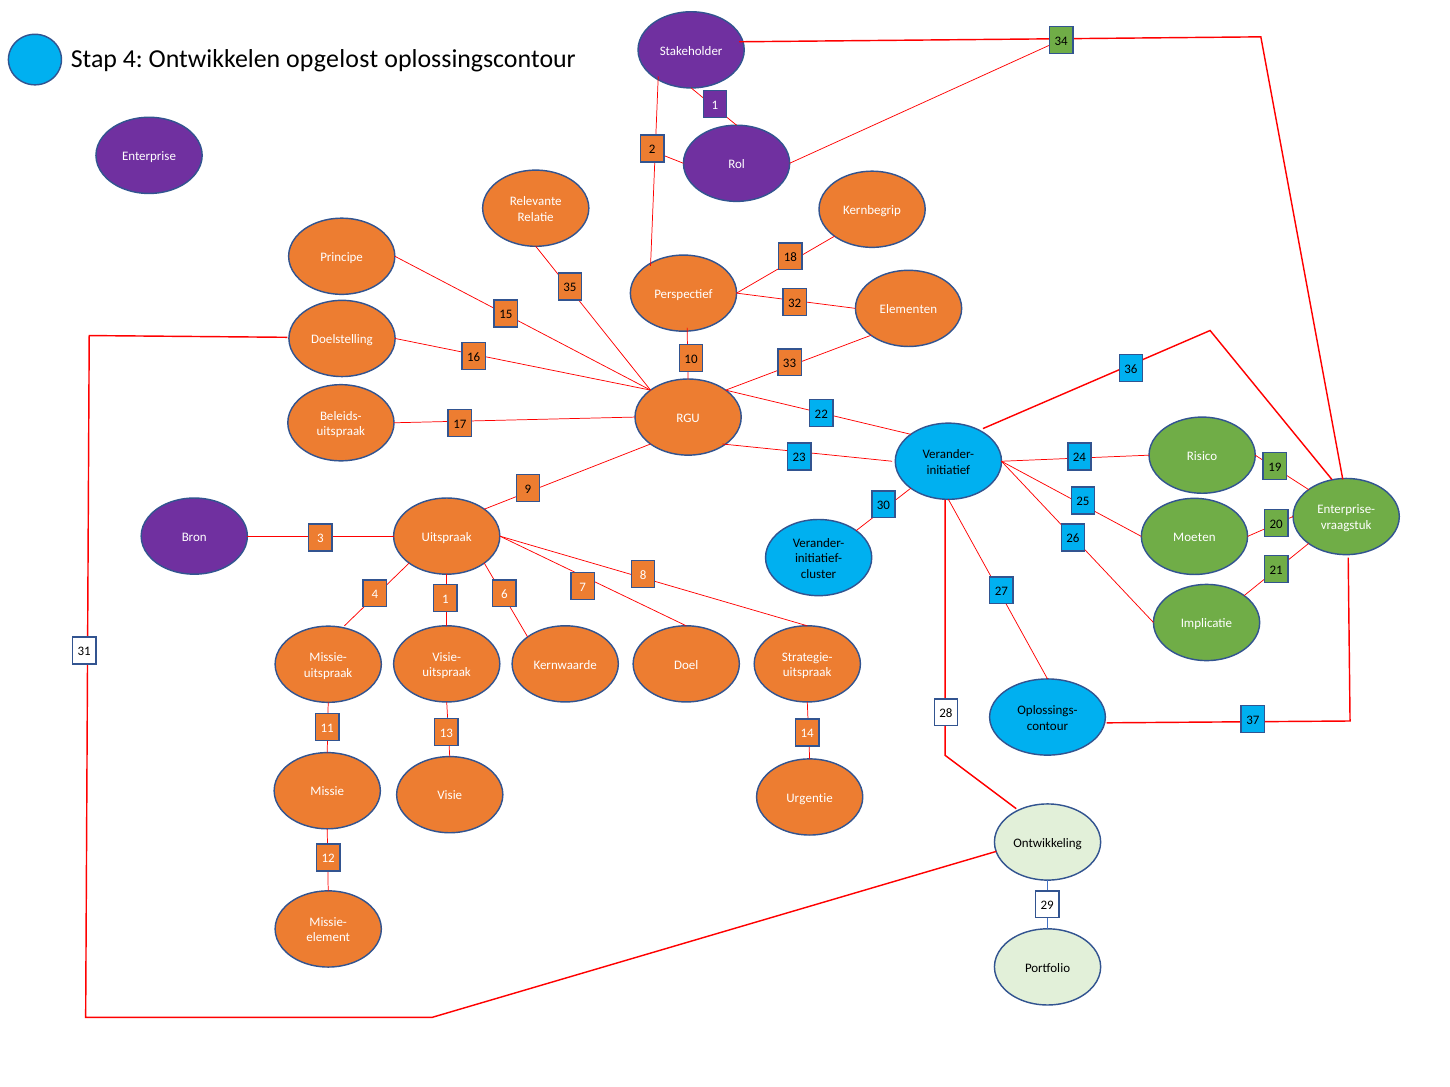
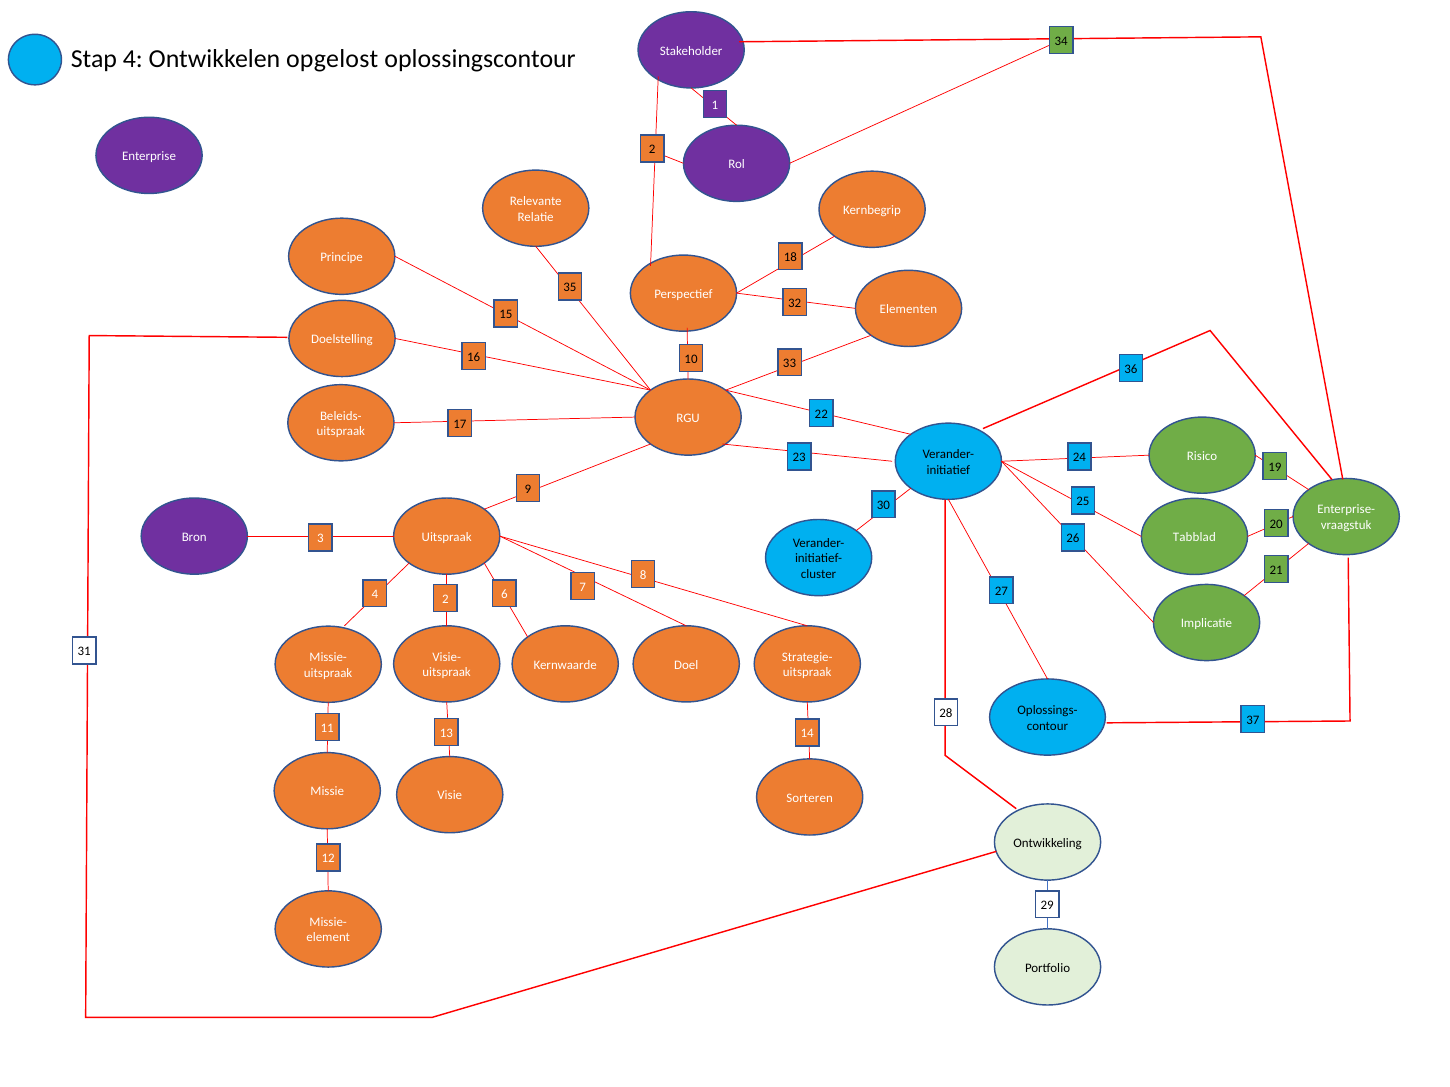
Moeten: Moeten -> Tabblad (1194, 538)
4 1: 1 -> 2 (445, 599)
Urgentie: Urgentie -> Sorteren (810, 798)
